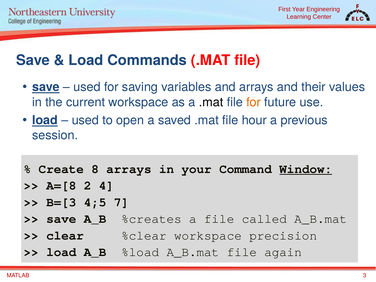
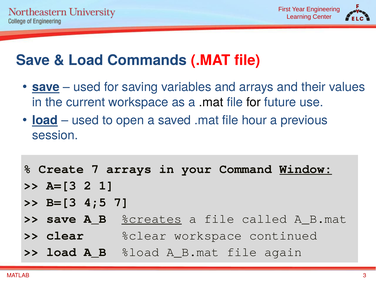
for colour: orange -> black (254, 102)
Create 8: 8 -> 7 (95, 169)
A=[8: A=[8 -> A=[3 (61, 186)
4: 4 -> 1 (106, 186)
%creates underline: none -> present (152, 219)
precision: precision -> continued (283, 235)
